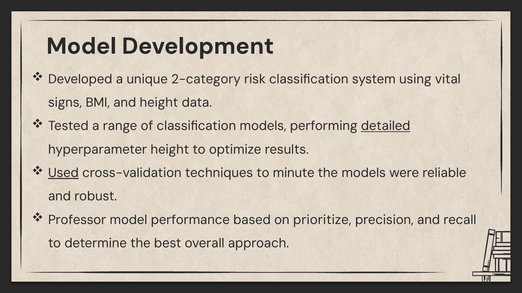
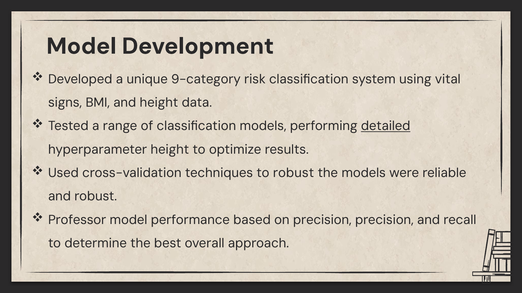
2-category: 2-category -> 9-category (206, 79)
Used underline: present -> none (63, 173)
to minute: minute -> robust (293, 173)
on prioritize: prioritize -> precision (322, 220)
